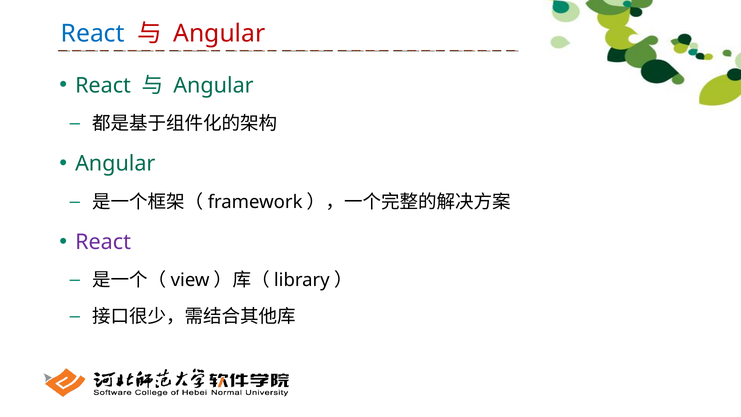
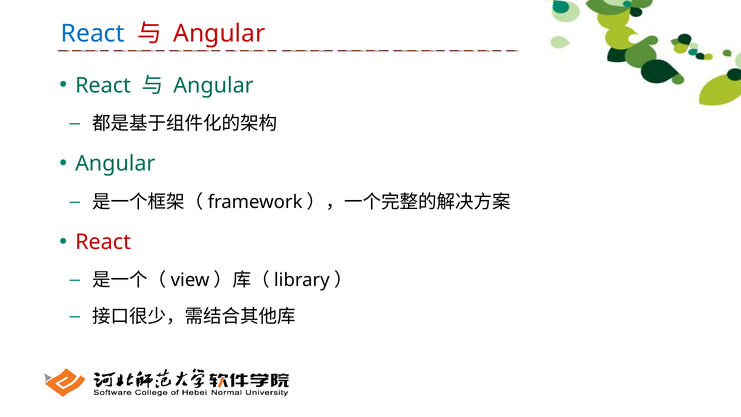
React colour: purple -> red (103, 242)
